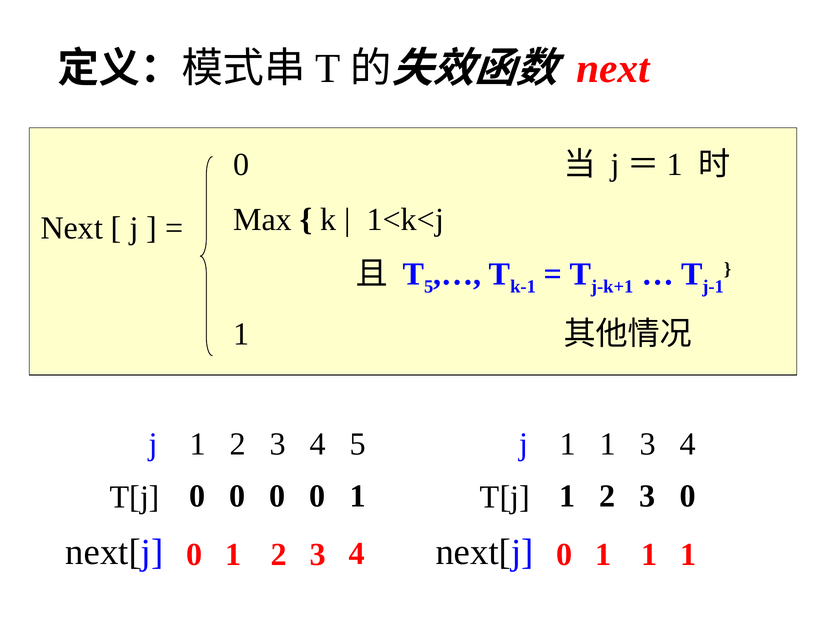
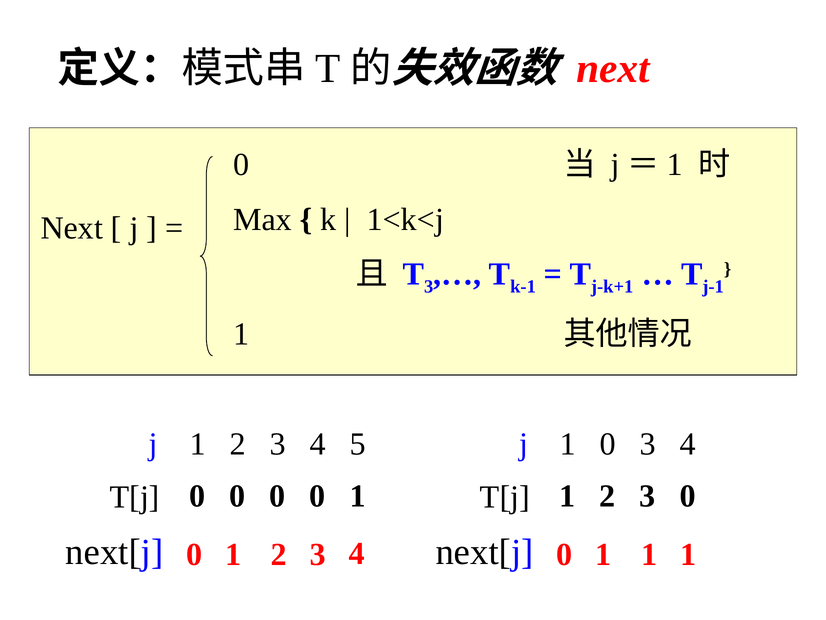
5: 5 -> 3 (429, 286)
j 1 1: 1 -> 0 (608, 444)
